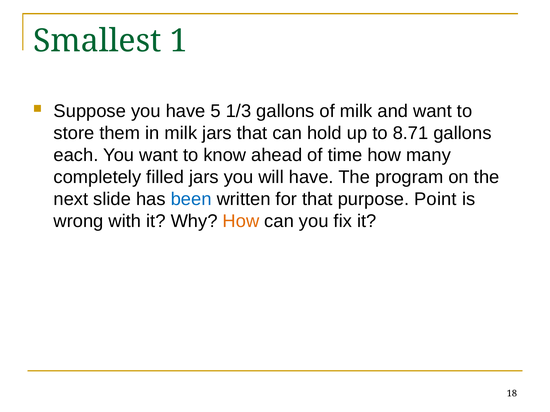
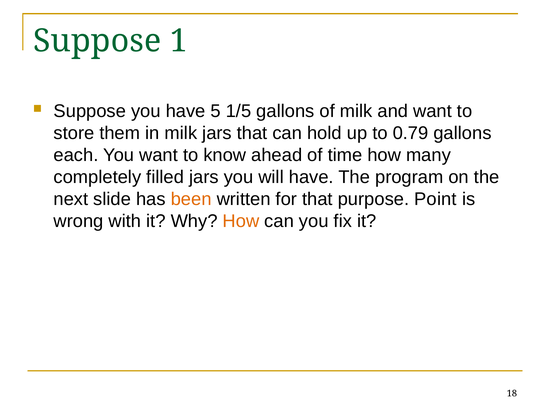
Smallest: Smallest -> Suppose (97, 41)
1/3: 1/3 -> 1/5 (239, 111)
8.71: 8.71 -> 0.79 (411, 133)
been colour: blue -> orange (191, 199)
